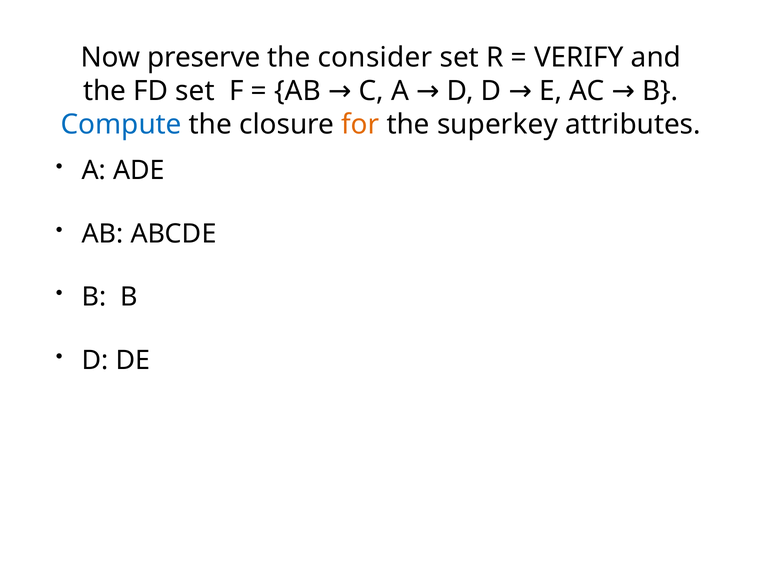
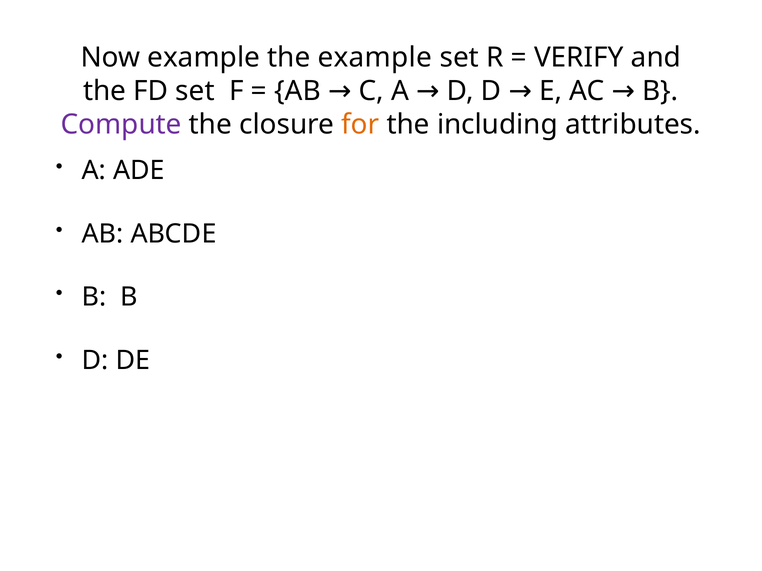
Now preserve: preserve -> example (204, 58)
the consider: consider -> example (375, 58)
Compute colour: blue -> purple (121, 125)
superkey: superkey -> including (497, 125)
